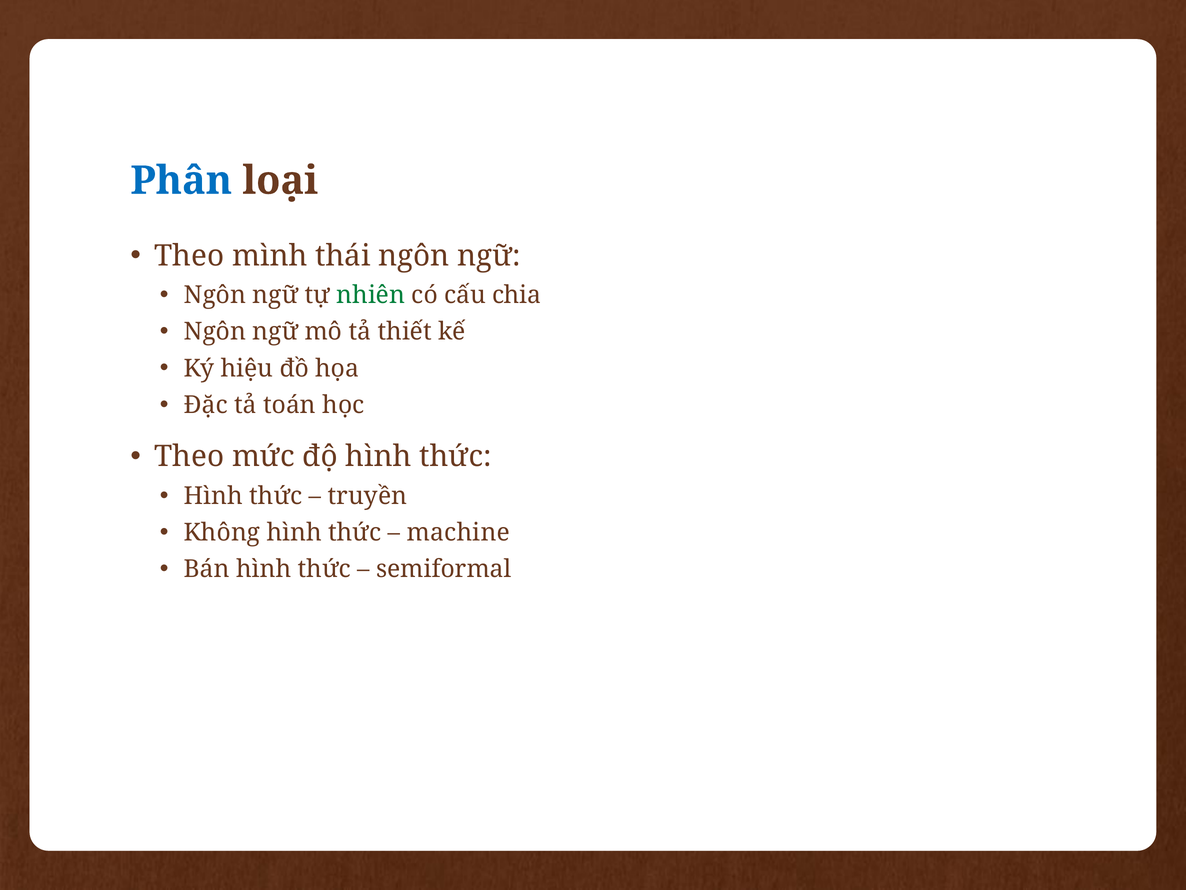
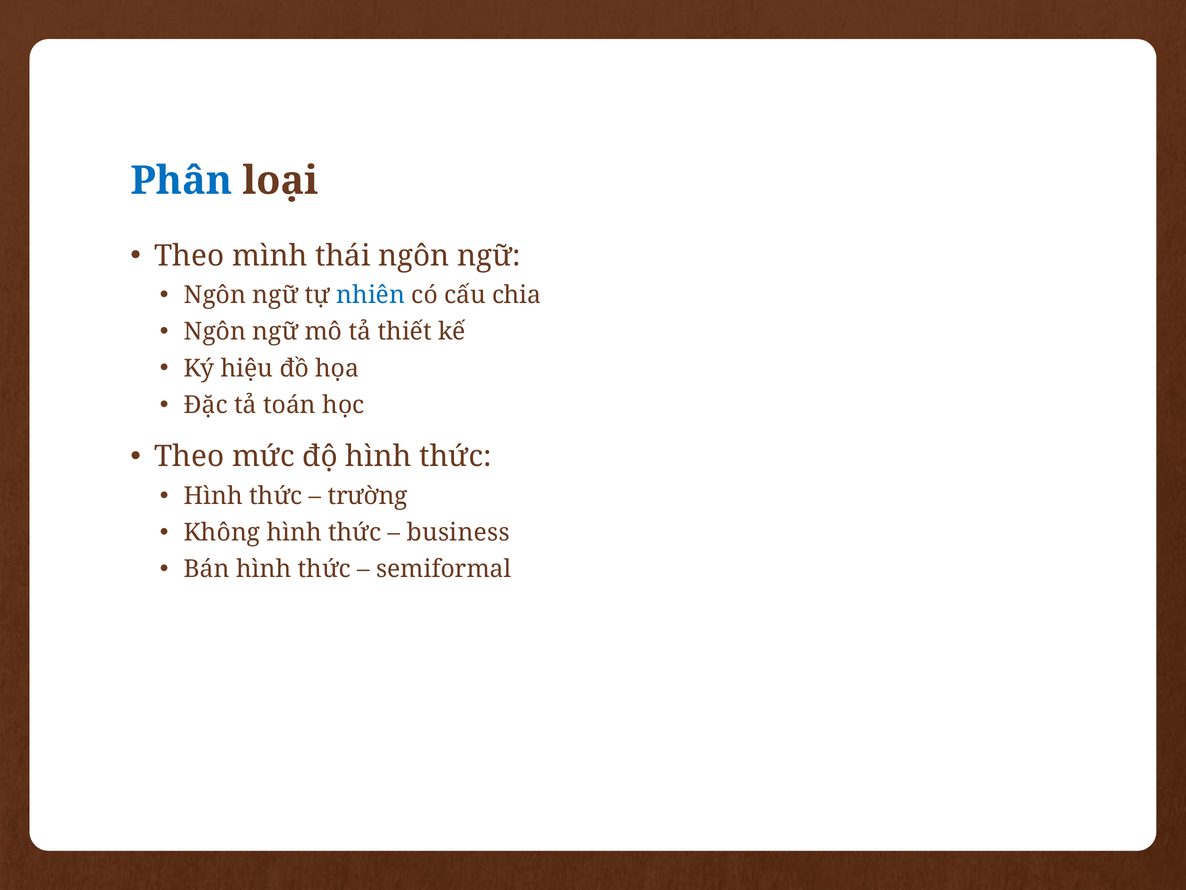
nhiên colour: green -> blue (371, 295)
truyền: truyền -> trường (368, 496)
machine: machine -> business (458, 532)
